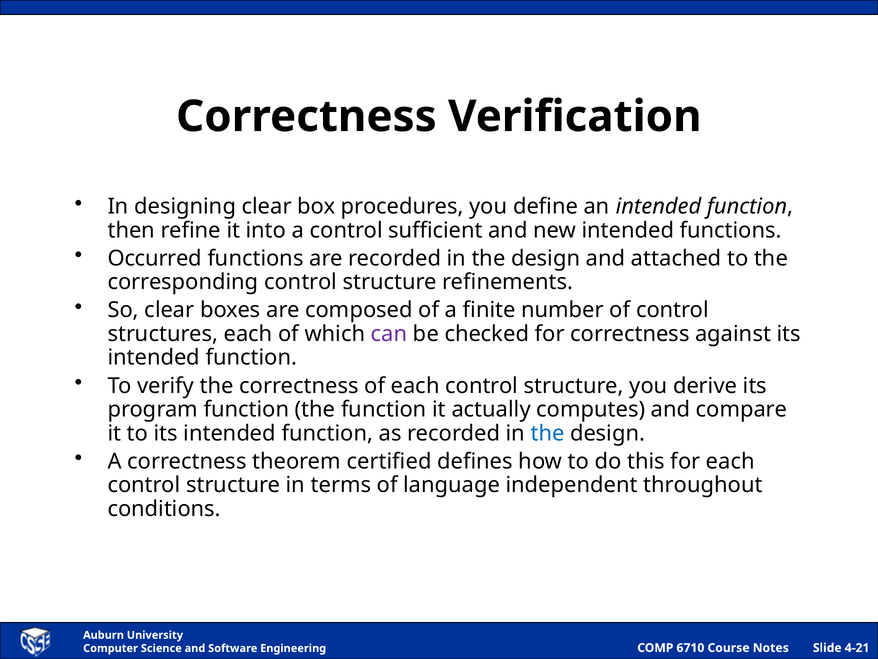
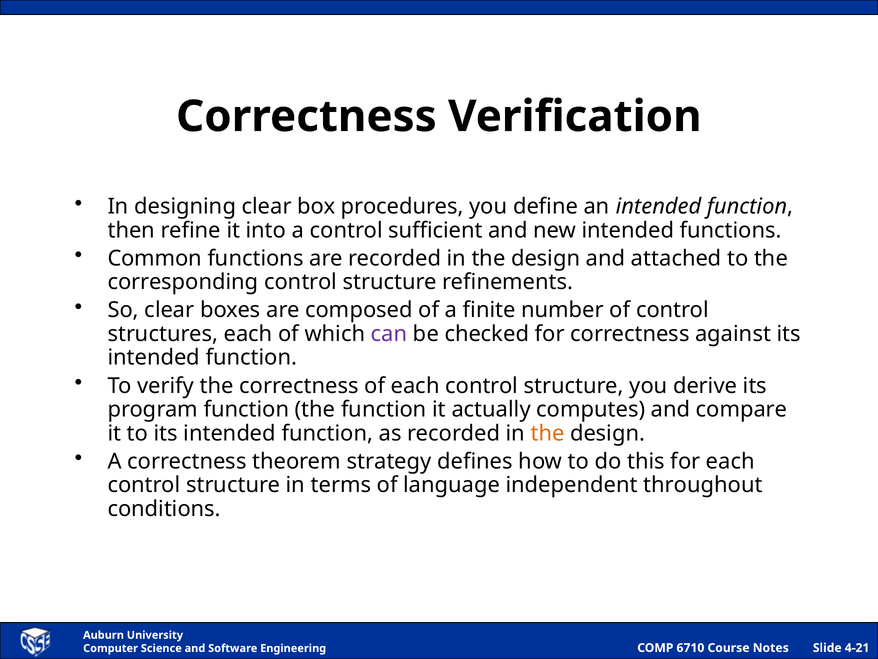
Occurred: Occurred -> Common (155, 258)
the colour: blue -> orange (548, 433)
certified: certified -> strategy (389, 461)
